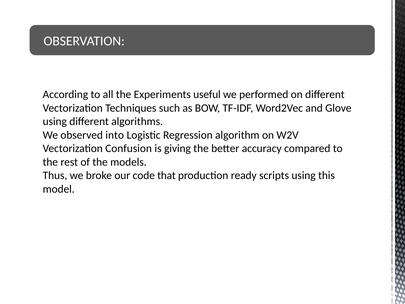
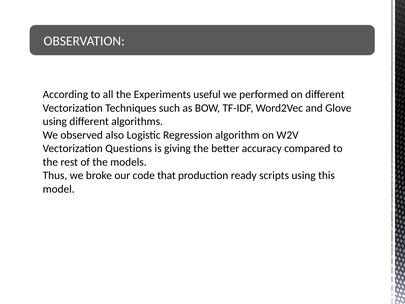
into: into -> also (115, 135)
Confusion: Confusion -> Questions (129, 148)
